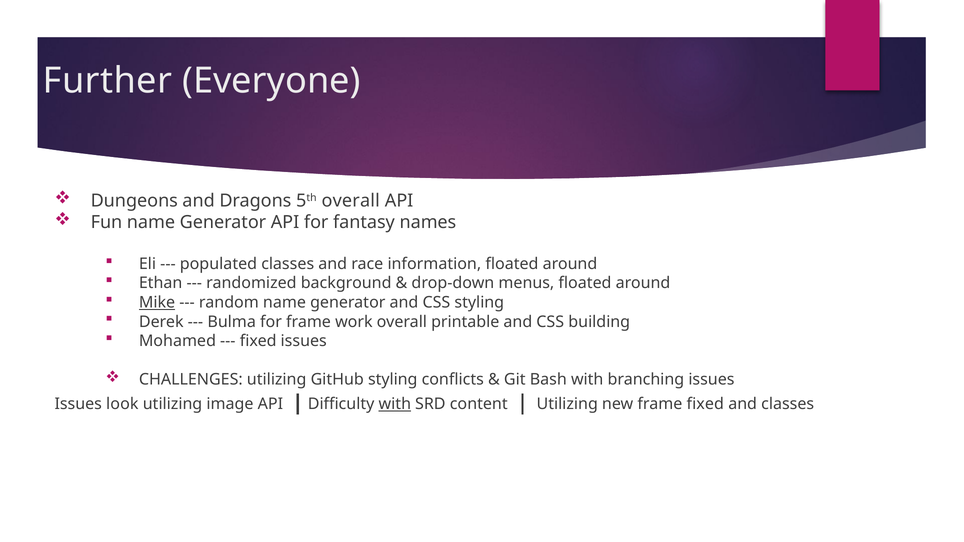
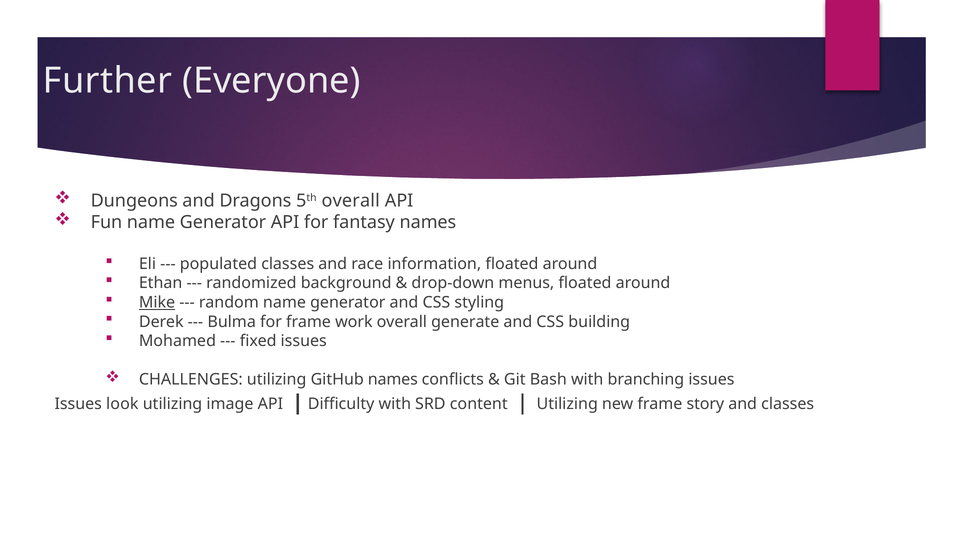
printable: printable -> generate (465, 322)
GitHub styling: styling -> names (393, 380)
with underline: present -> none (395, 404)
frame fixed: fixed -> story (705, 404)
